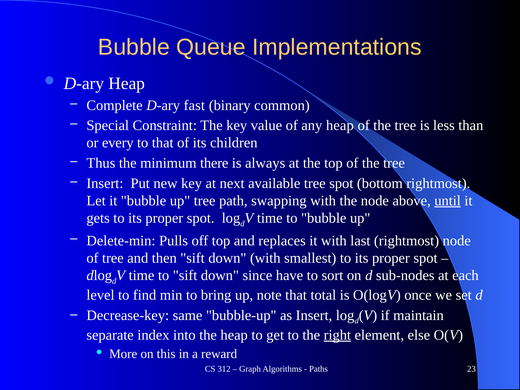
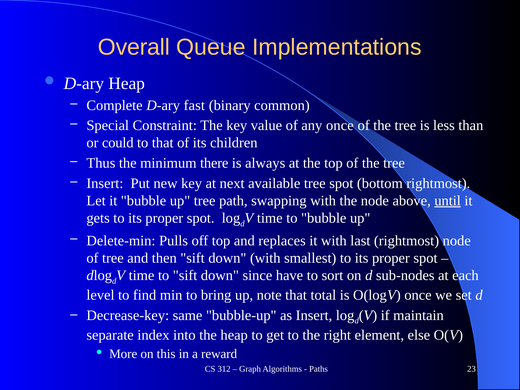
Bubble: Bubble -> Overall (134, 47)
any heap: heap -> once (340, 126)
every: every -> could (118, 143)
right underline: present -> none (337, 335)
